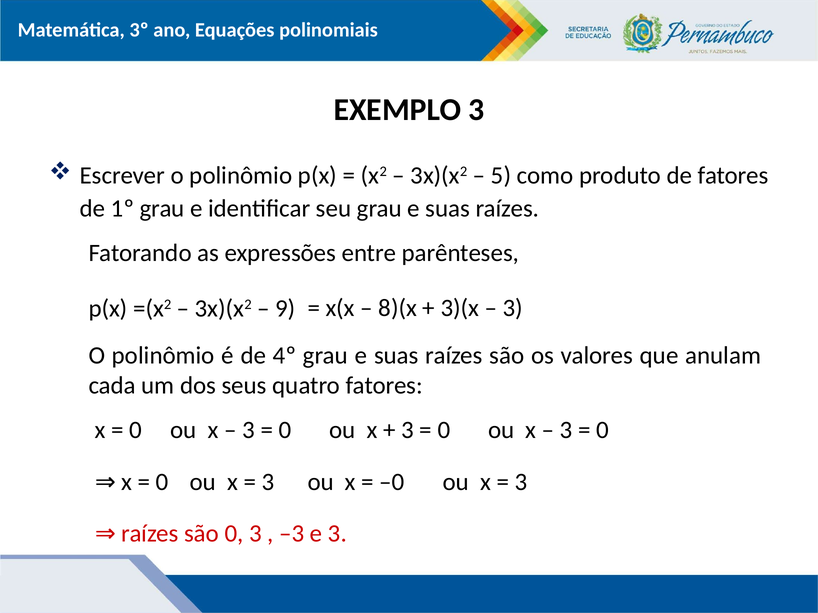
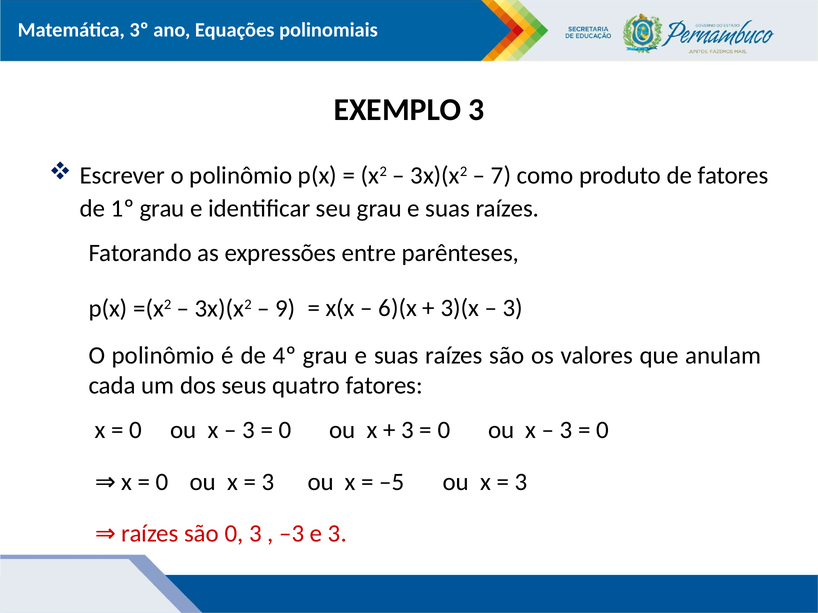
5: 5 -> 7 (501, 176)
8)(x: 8)(x -> 6)(x (398, 308)
–0: –0 -> –5 (392, 482)
